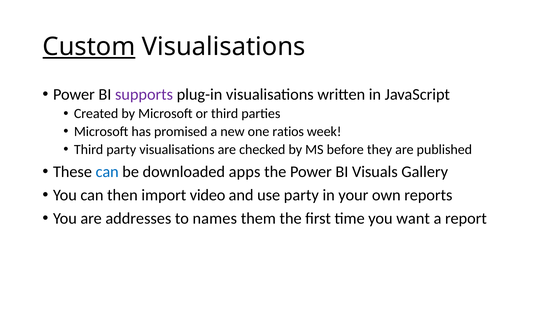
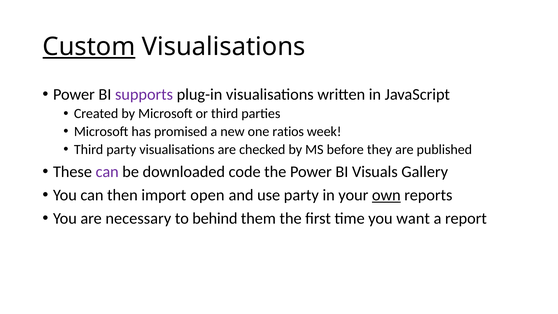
can colour: blue -> purple (107, 172)
apps: apps -> code (245, 172)
video: video -> open (207, 195)
own underline: none -> present (386, 195)
addresses: addresses -> necessary (138, 218)
names: names -> behind (215, 218)
